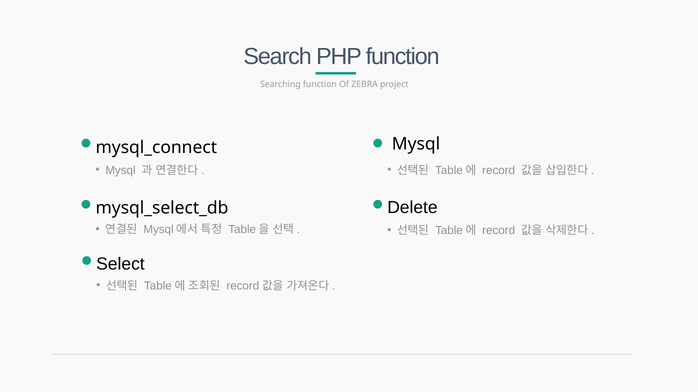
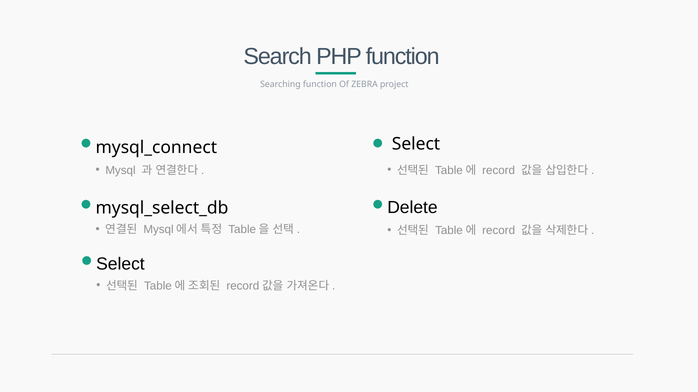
Mysql: Mysql -> Select (416, 144)
